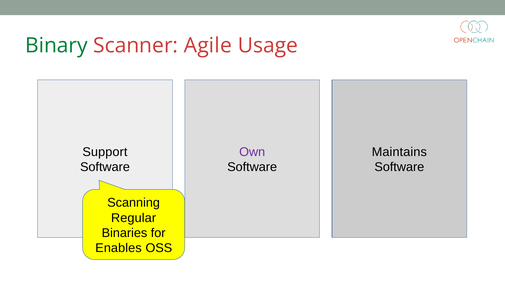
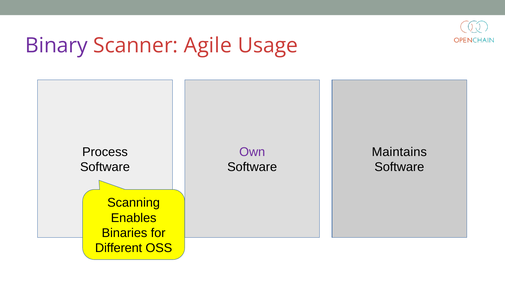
Binary colour: green -> purple (56, 46)
Support: Support -> Process (105, 152)
Regular: Regular -> Enables (134, 218)
Enables: Enables -> Different (119, 248)
